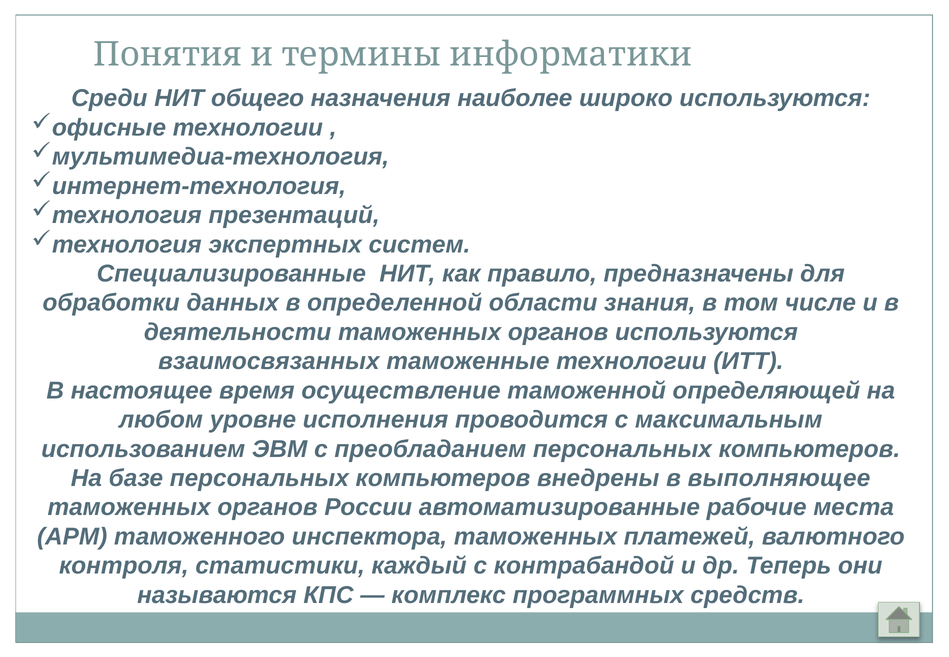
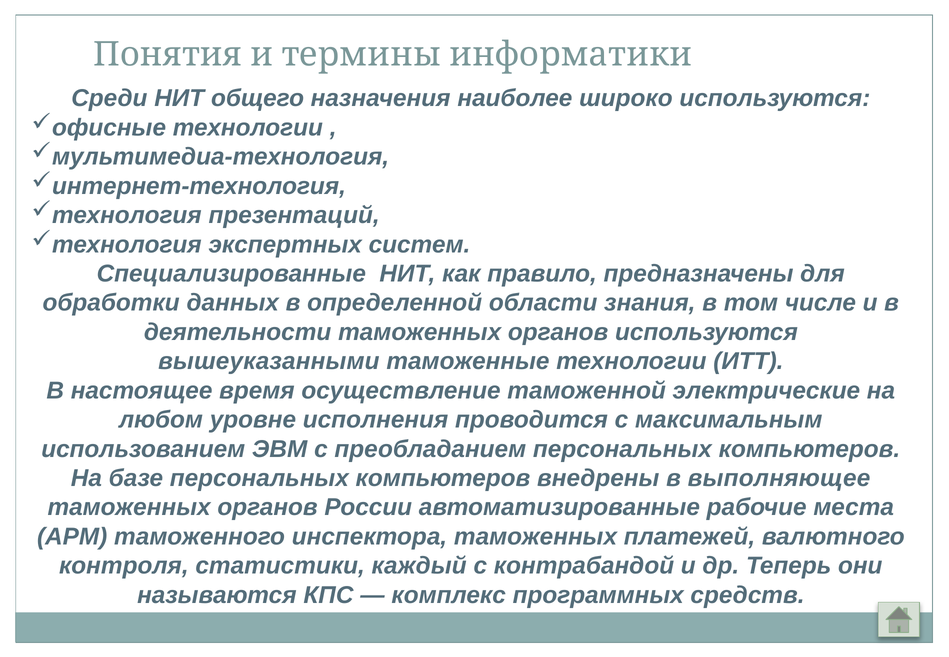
взаимосвязанных: взаимосвязанных -> вышеуказанными (269, 361)
определяющей: определяющей -> электрические (766, 391)
